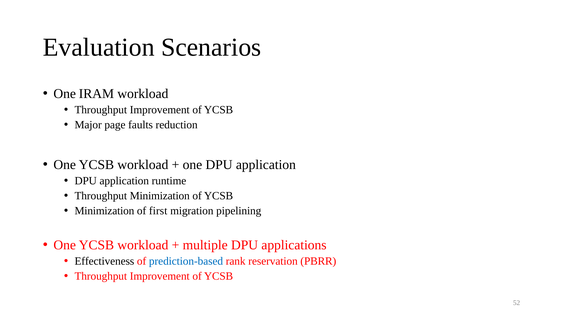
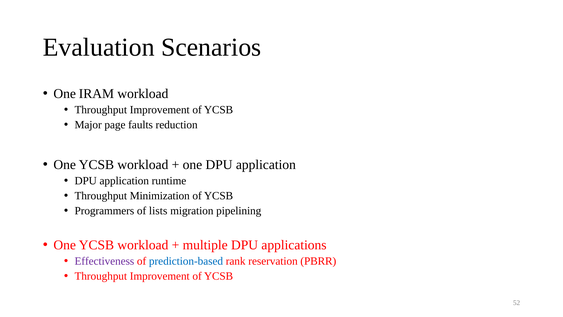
Minimization: Minimization -> Programmers (104, 211)
first: first -> lists (158, 211)
Effectiveness colour: black -> purple (104, 261)
